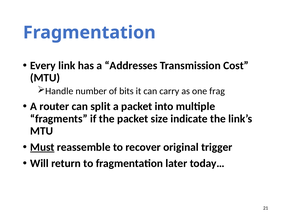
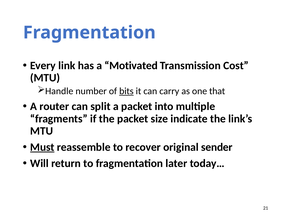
Addresses: Addresses -> Motivated (131, 66)
bits underline: none -> present (126, 91)
frag: frag -> that (217, 91)
trigger: trigger -> sender (217, 147)
